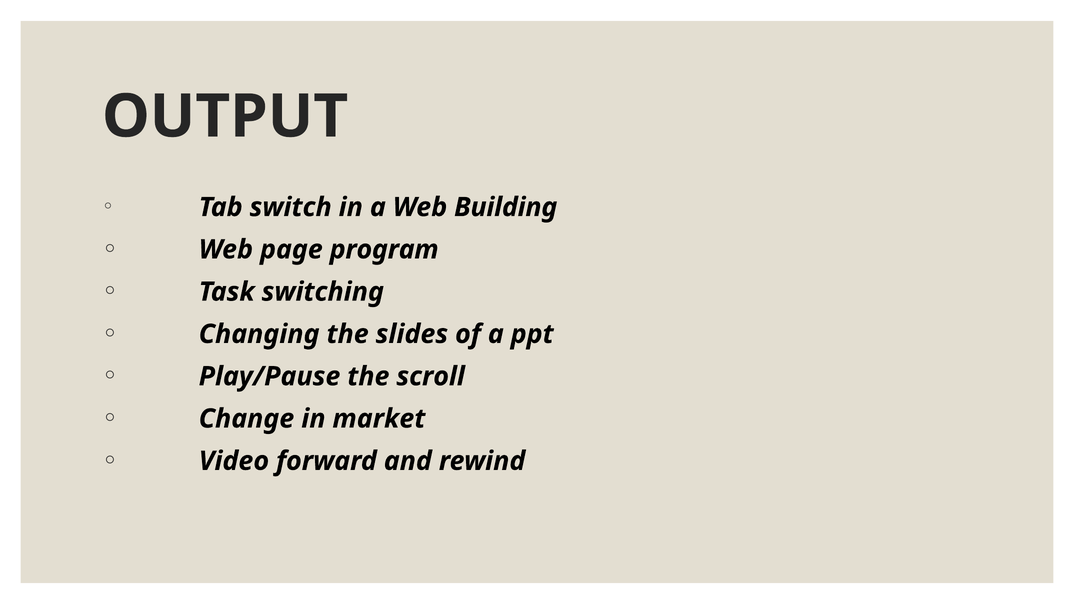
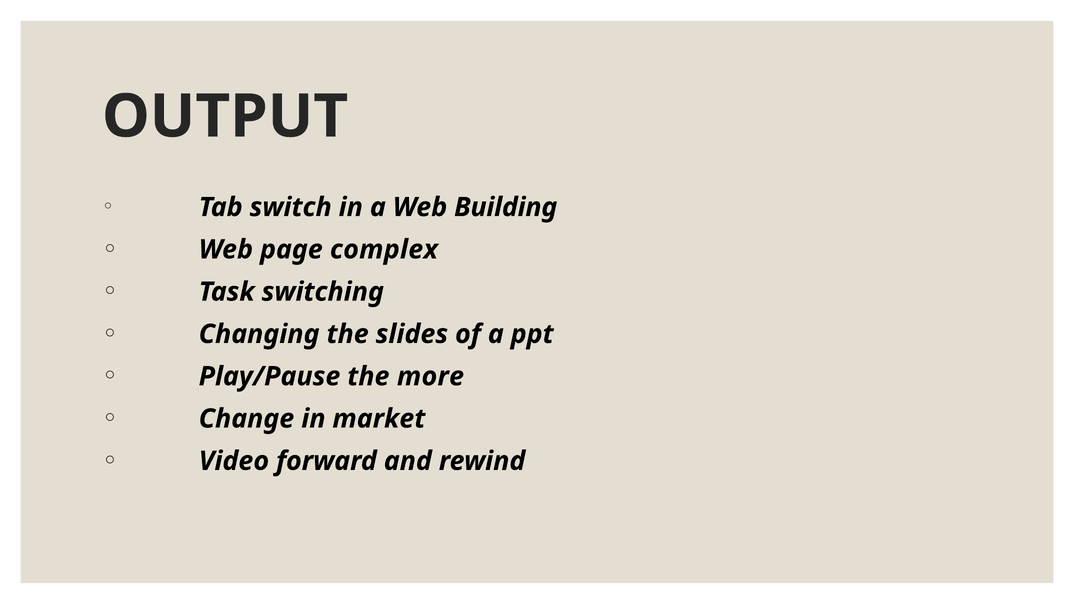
program: program -> complex (384, 250)
scroll: scroll -> more (430, 377)
